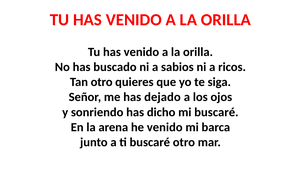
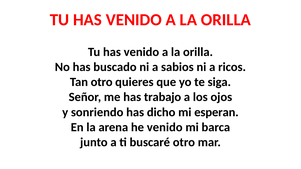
dejado: dejado -> trabajo (163, 97)
mi buscaré: buscaré -> esperan (216, 112)
